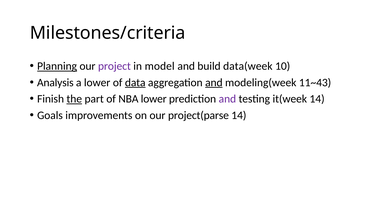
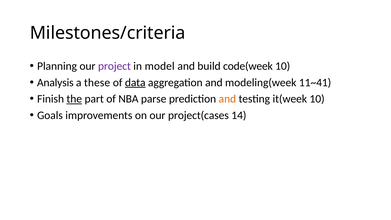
Planning underline: present -> none (57, 66)
data(week: data(week -> code(week (248, 66)
a lower: lower -> these (97, 83)
and underline: present -> none (214, 83)
11~43: 11~43 -> 11~41 (315, 83)
NBA lower: lower -> parse (154, 99)
and colour: purple -> orange (227, 99)
it(week 14: 14 -> 10 (317, 99)
project(parse: project(parse -> project(cases (198, 115)
